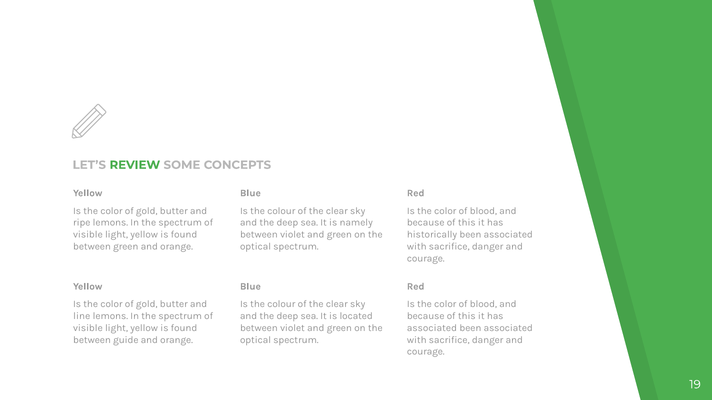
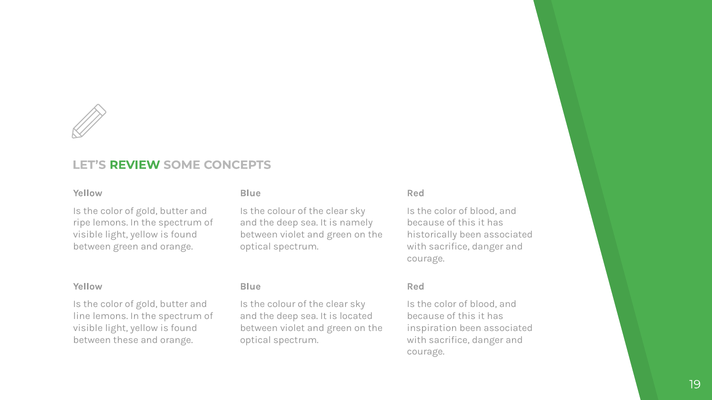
associated: associated -> inspiration (432, 328)
guide: guide -> these (126, 340)
